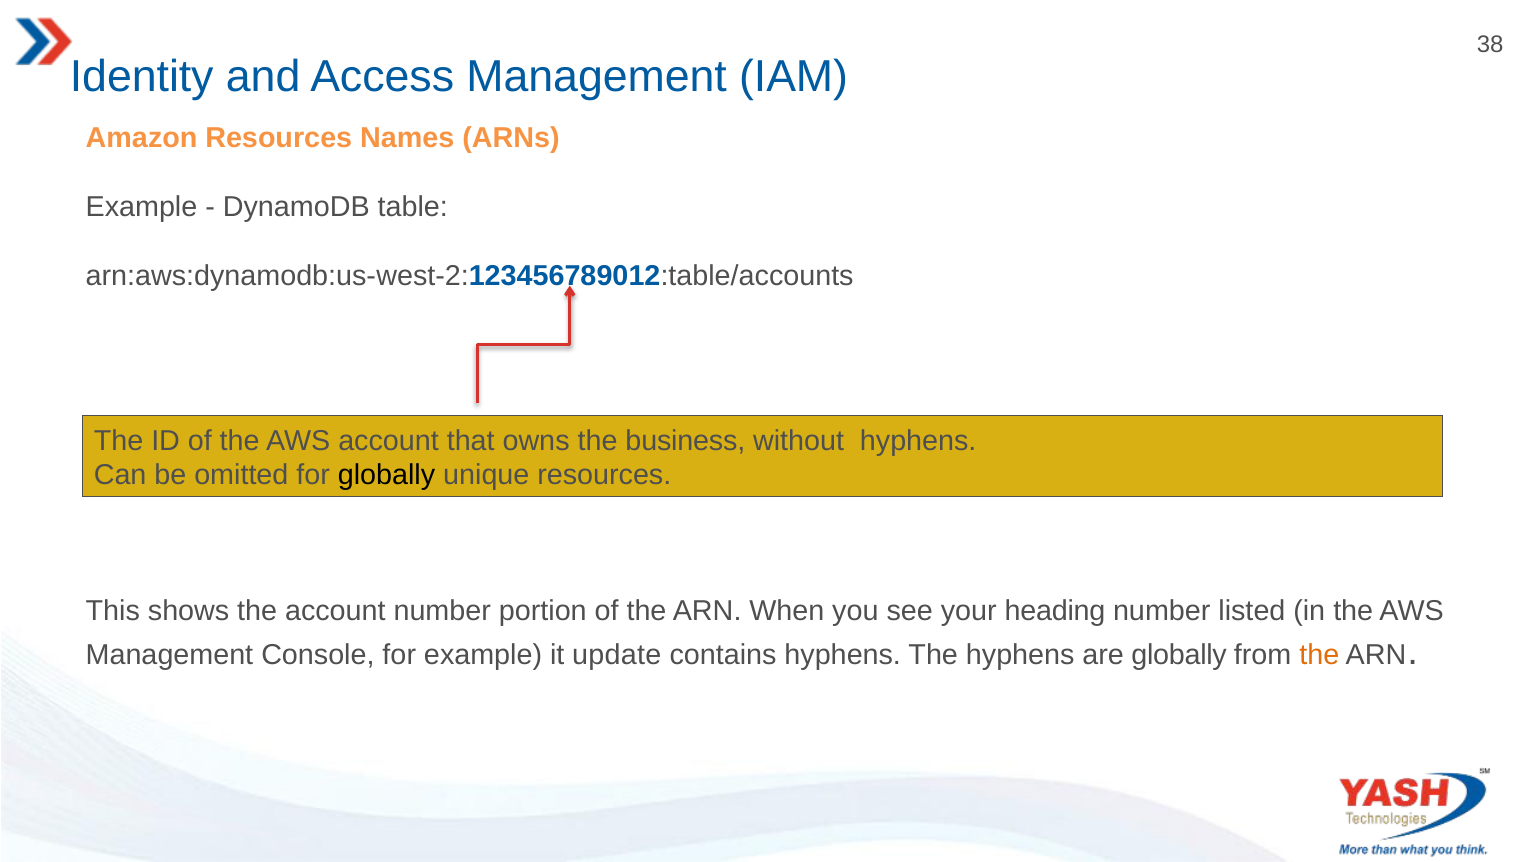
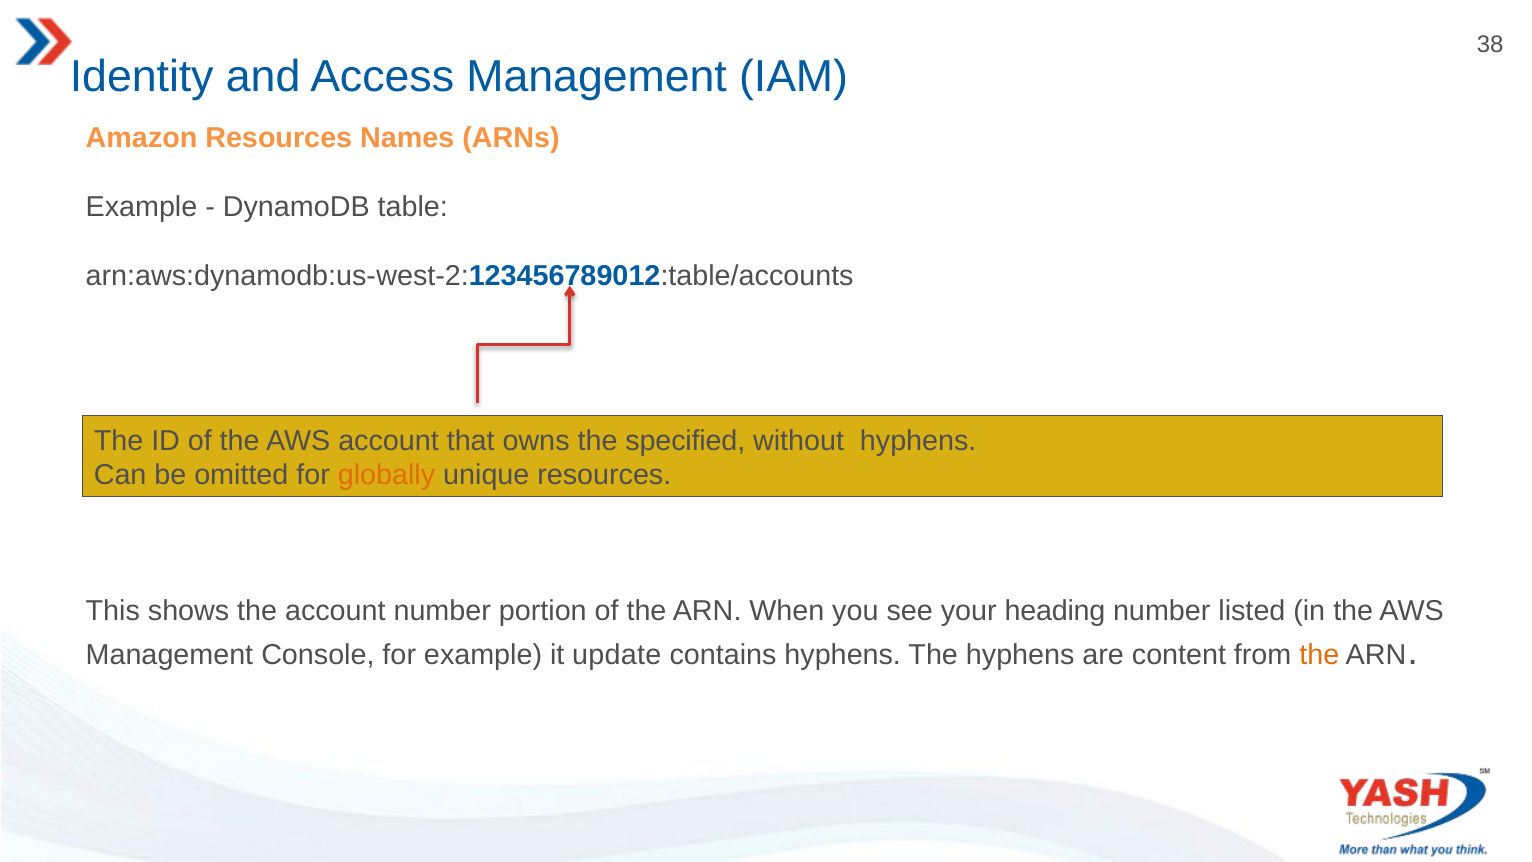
business: business -> specified (685, 441)
globally colour: black -> orange (387, 475)
are globally: globally -> content (1179, 655)
